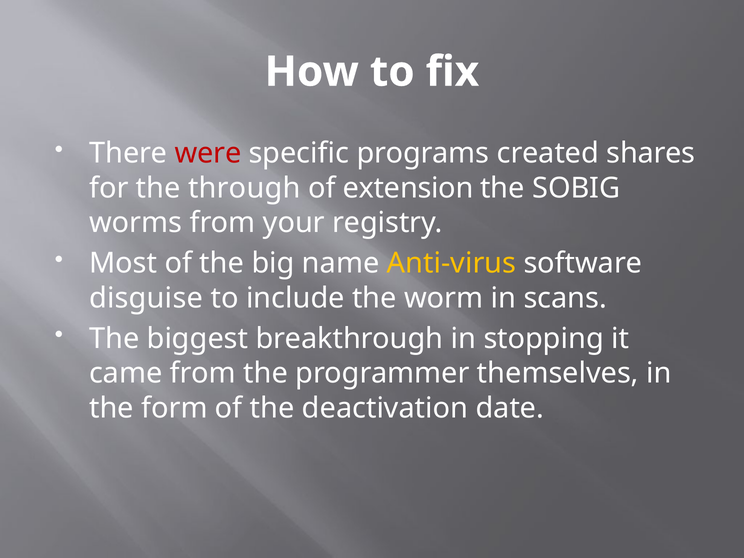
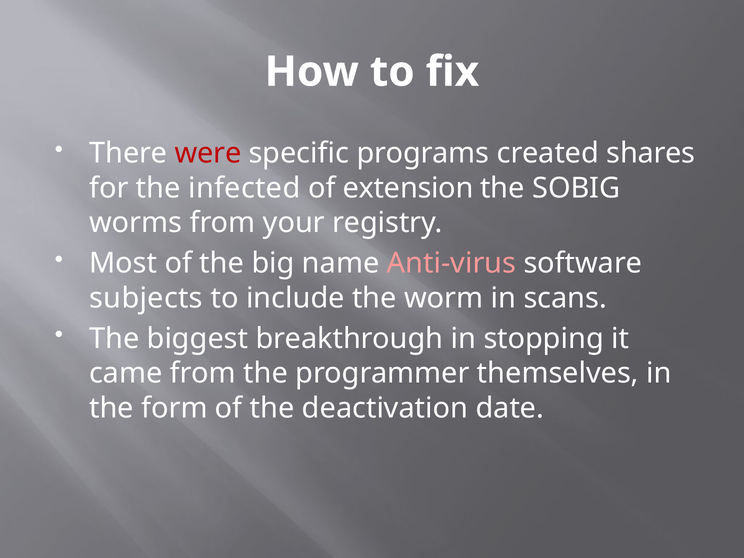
through: through -> infected (244, 188)
Anti-virus colour: yellow -> pink (452, 263)
disguise: disguise -> subjects (146, 298)
